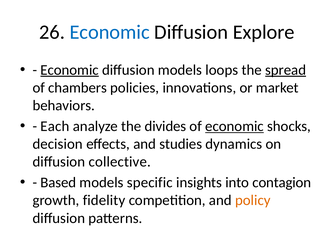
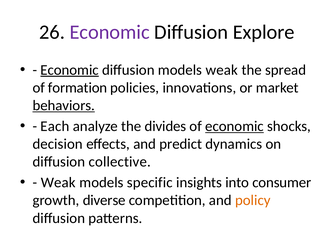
Economic colour: blue -> purple (110, 32)
models loops: loops -> weak (222, 70)
spread underline: present -> none (286, 70)
chambers: chambers -> formation (78, 88)
behaviors underline: none -> present (64, 106)
studies: studies -> predict (181, 144)
Based: Based -> Weak (58, 183)
contagion: contagion -> consumer (282, 183)
fidelity: fidelity -> diverse (104, 201)
